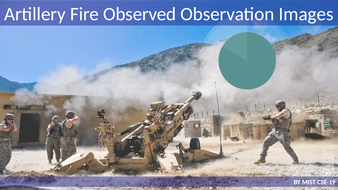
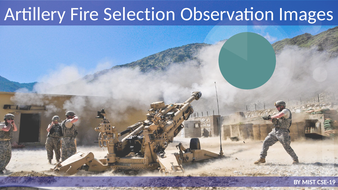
Observed: Observed -> Selection (140, 14)
